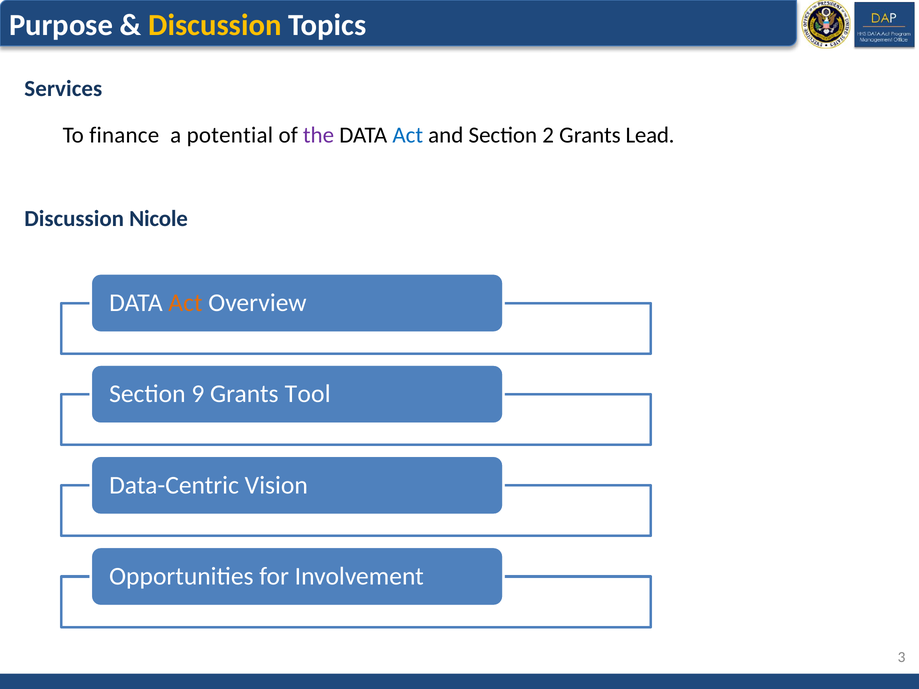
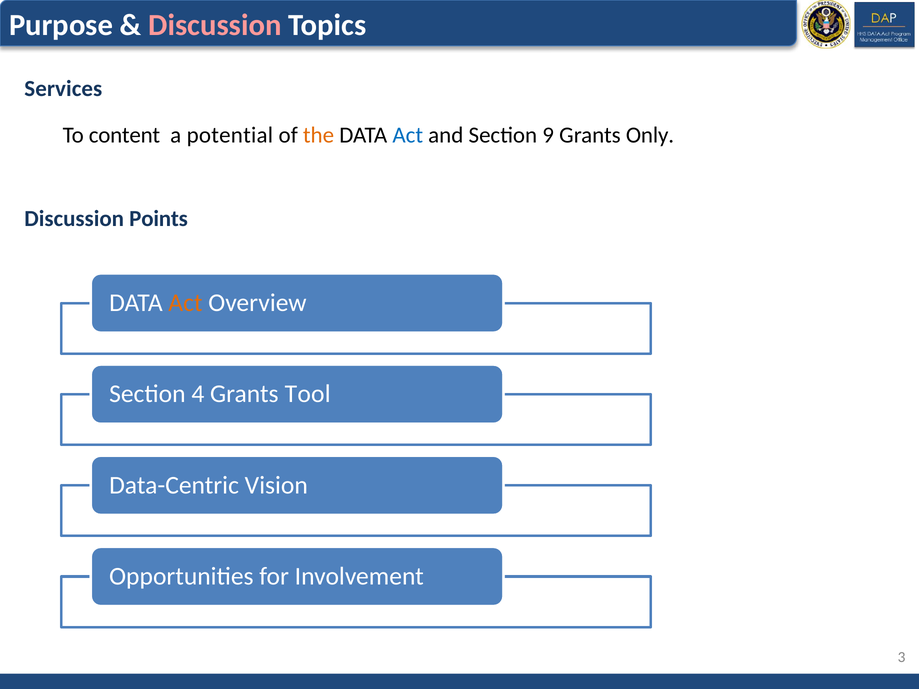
Discussion colour: yellow -> pink (215, 25)
finance: finance -> content (124, 135)
the colour: purple -> orange (319, 135)
2: 2 -> 9 (548, 135)
Lead: Lead -> Only (650, 135)
Nicole: Nicole -> Points (159, 219)
9: 9 -> 4 (198, 394)
